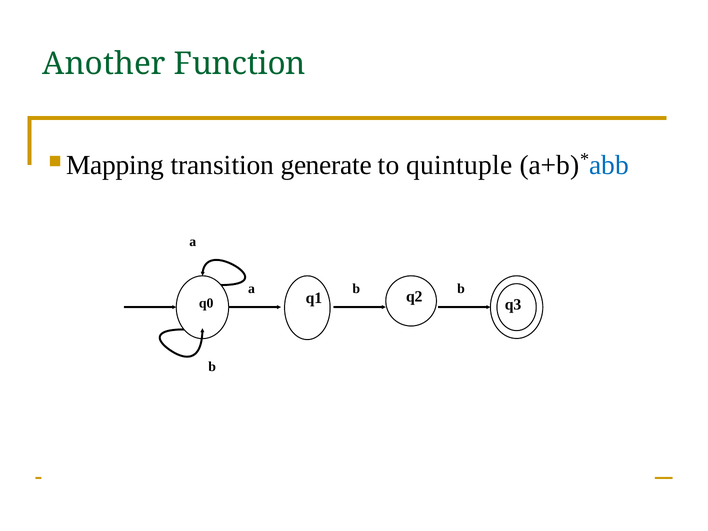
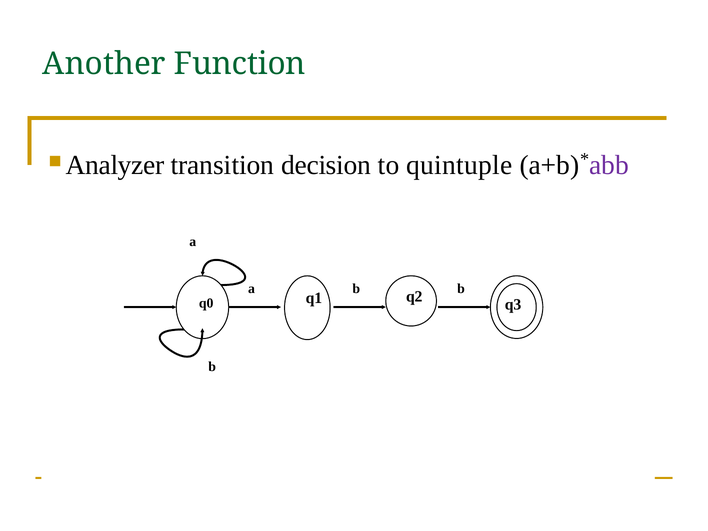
Mapping: Mapping -> Analyzer (115, 165)
generate: generate -> decision (326, 165)
abb colour: blue -> purple (609, 165)
